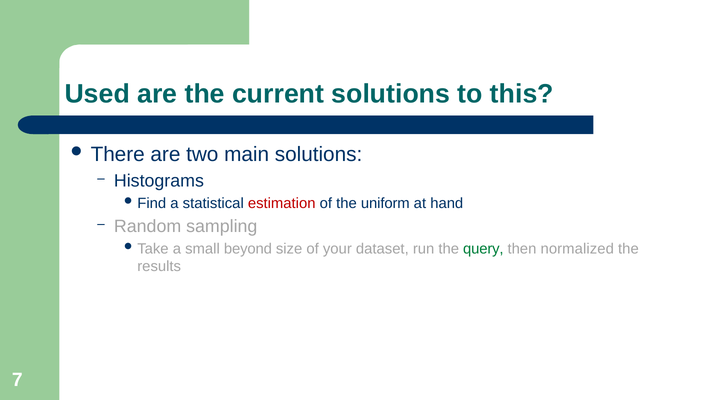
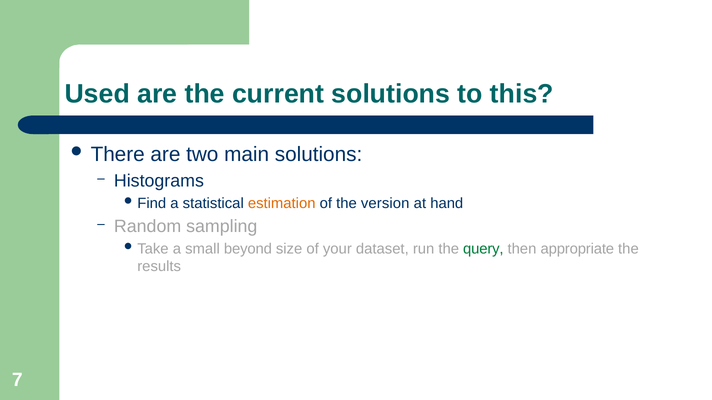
estimation colour: red -> orange (282, 203)
uniform: uniform -> version (385, 203)
normalized: normalized -> appropriate (577, 249)
